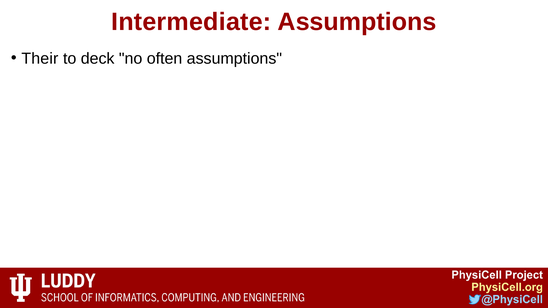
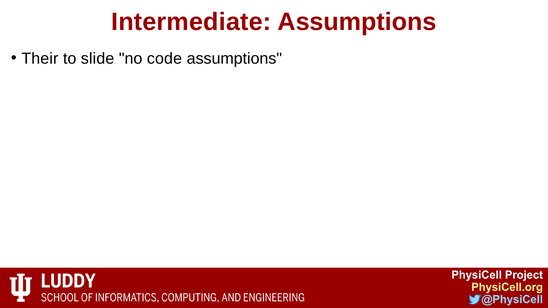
deck: deck -> slide (98, 58)
often: often -> code (164, 58)
